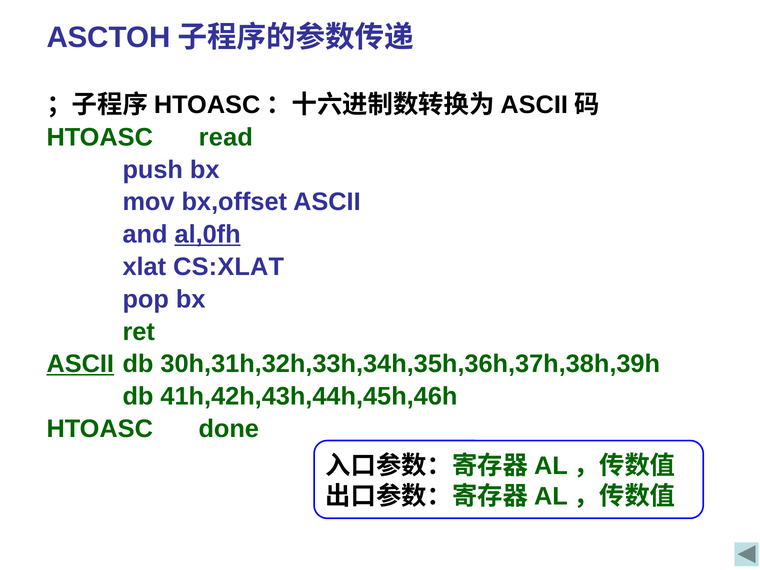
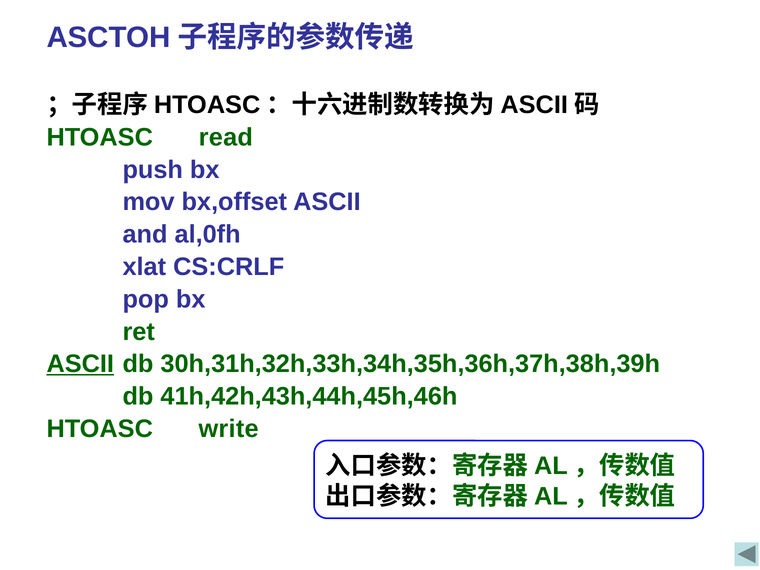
al,0fh underline: present -> none (208, 234)
CS:XLAT: CS:XLAT -> CS:CRLF (229, 267)
done: done -> write (229, 429)
